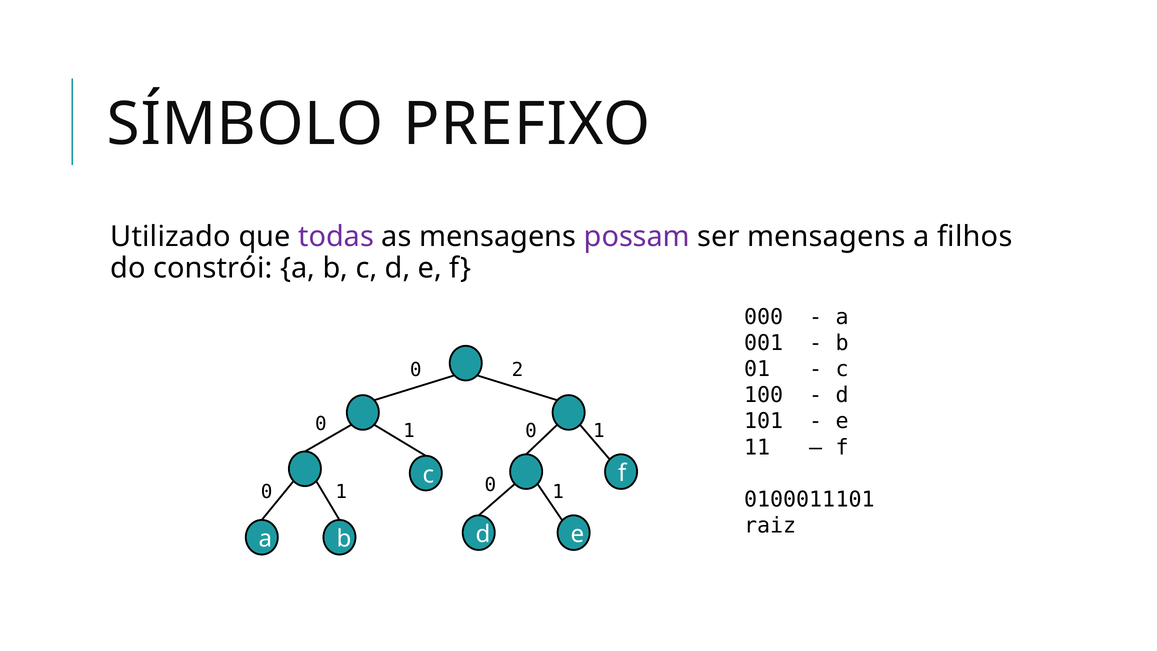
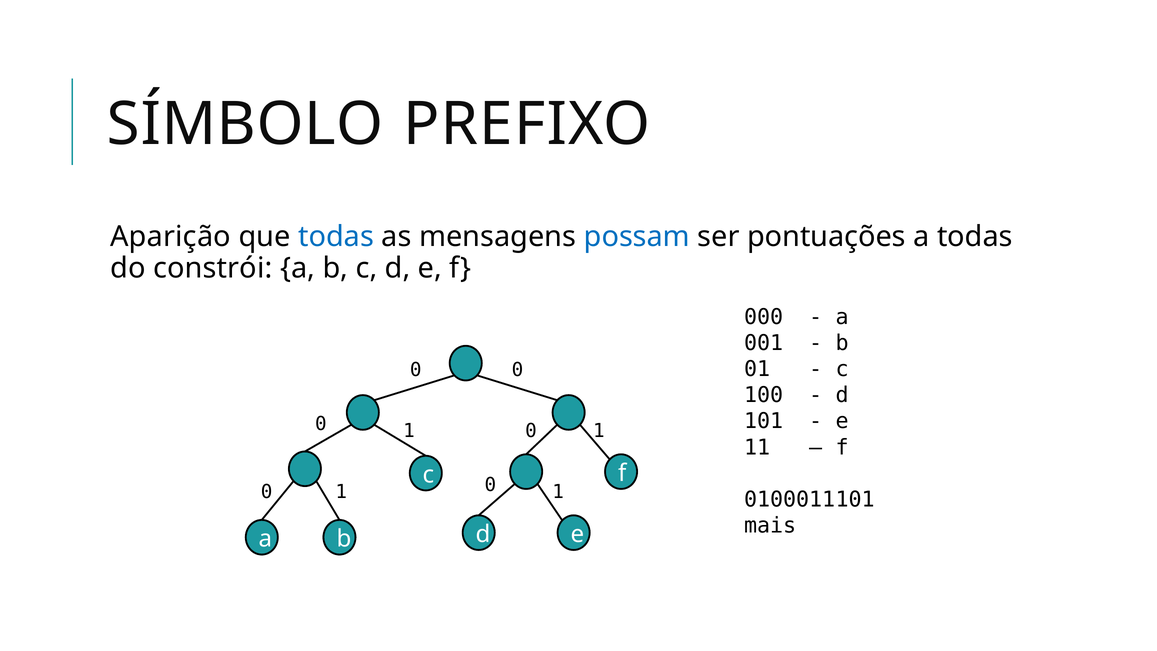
Utilizado: Utilizado -> Aparição (171, 237)
todas colour: purple -> blue (336, 237)
possam colour: purple -> blue (637, 237)
ser mensagens: mensagens -> pontuações (826, 237)
a filhos: filhos -> todas (975, 237)
2: 2 -> 0 (517, 370)
raiz: raiz -> mais (770, 525)
